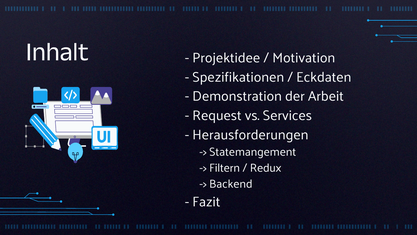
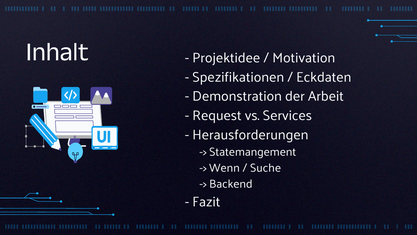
Filtern: Filtern -> Wenn (225, 168)
Redux: Redux -> Suche (266, 168)
